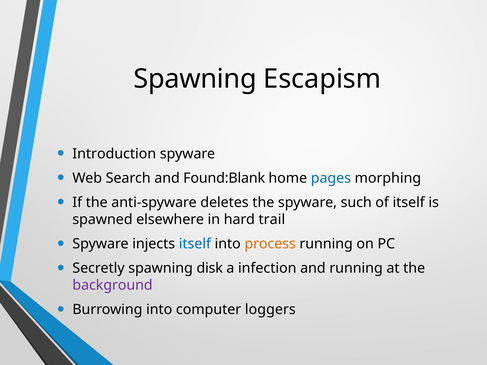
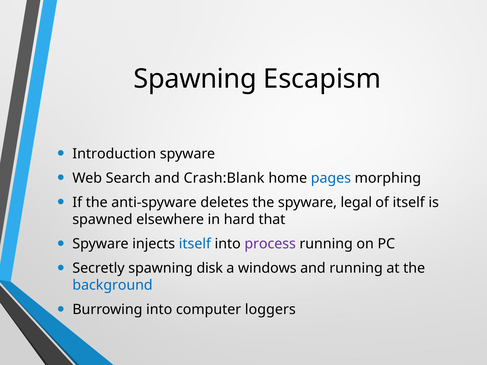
Found:Blank: Found:Blank -> Crash:Blank (224, 178)
such: such -> legal (356, 203)
trail: trail -> that (272, 220)
process colour: orange -> purple (270, 244)
infection: infection -> windows (267, 268)
background colour: purple -> blue (113, 285)
